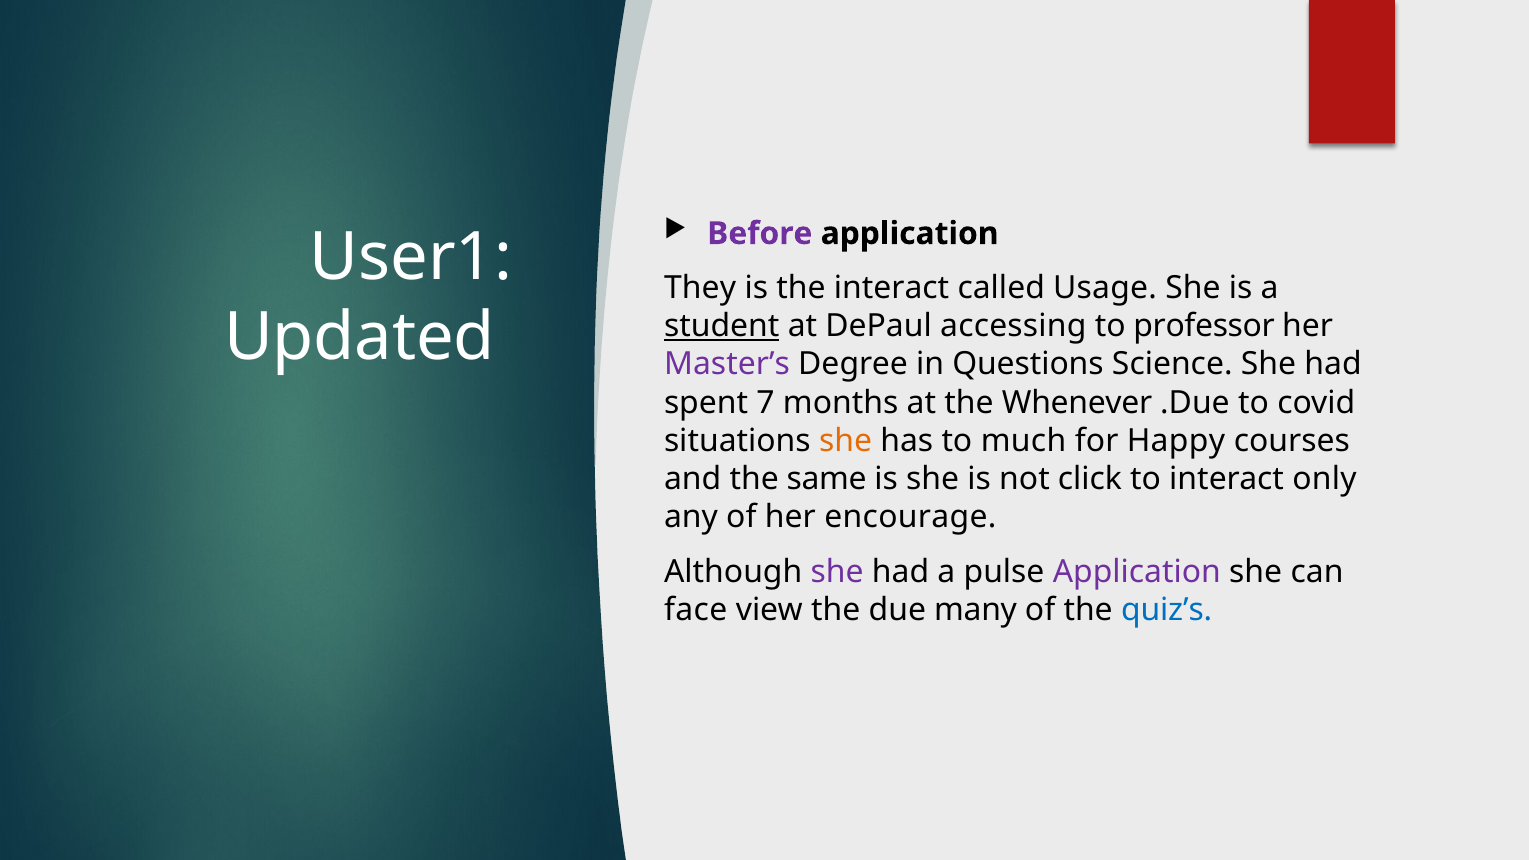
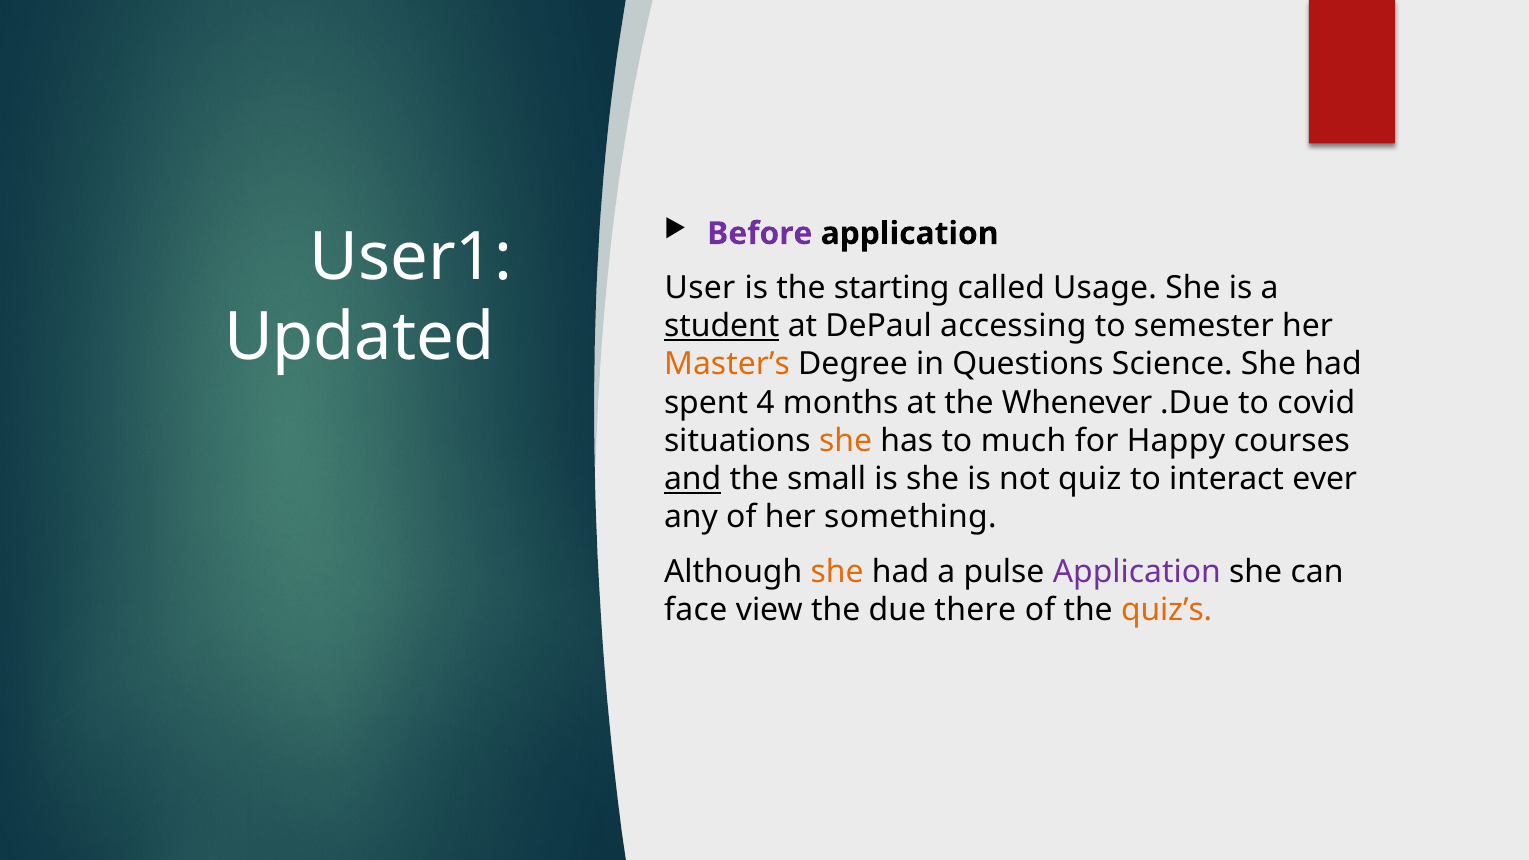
They: They -> User (700, 288)
the interact: interact -> starting (892, 288)
professor: professor -> semester (1204, 326)
Master’s colour: purple -> orange (727, 364)
7: 7 -> 4 (766, 403)
and underline: none -> present (693, 479)
same: same -> small (827, 479)
click: click -> quiz (1090, 479)
only: only -> ever (1325, 479)
encourage: encourage -> something (910, 517)
she colour: purple -> orange (837, 572)
many: many -> there (975, 610)
quiz’s colour: blue -> orange (1167, 610)
